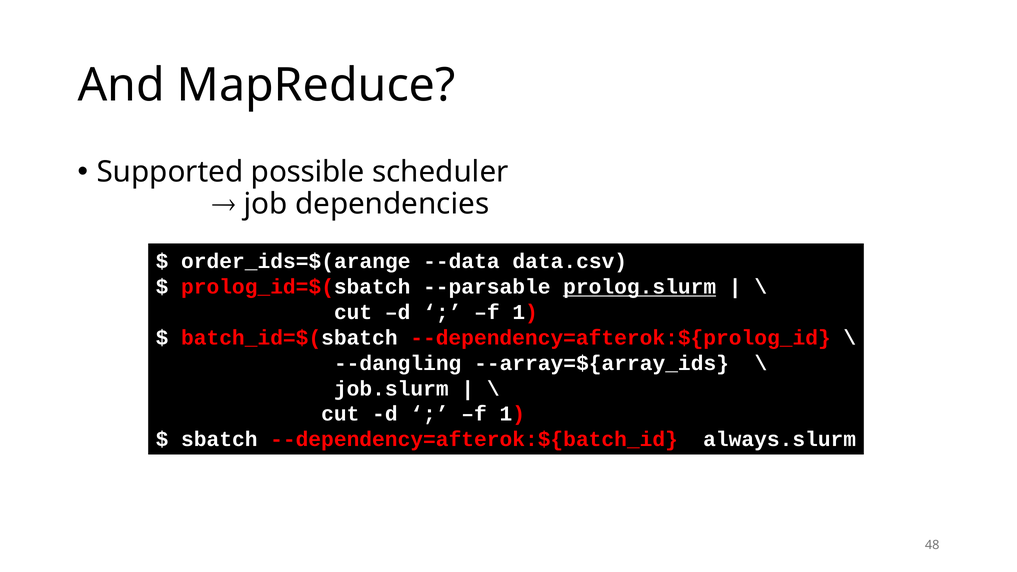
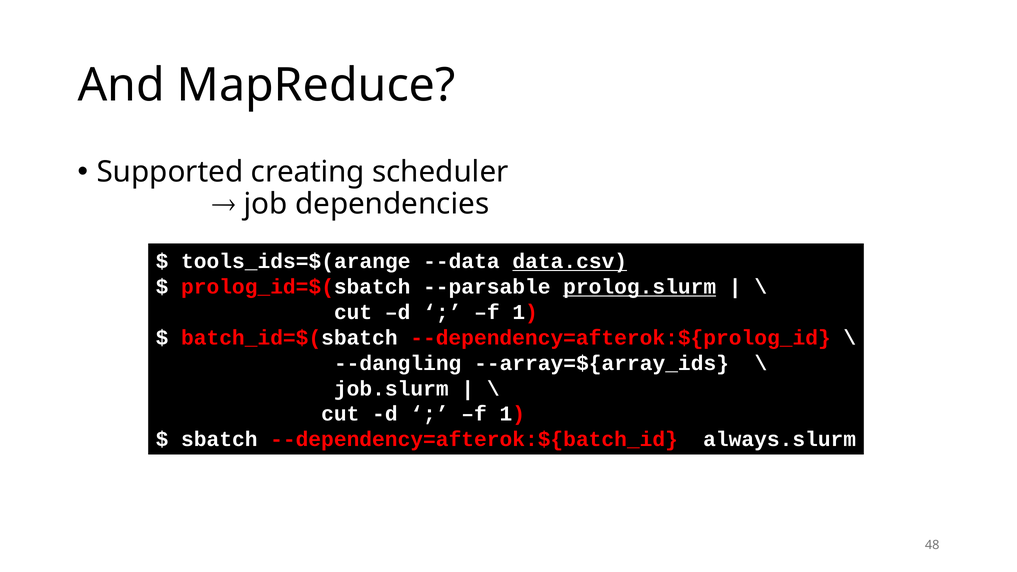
possible: possible -> creating (308, 172)
order_ids=$(arange: order_ids=$(arange -> tools_ids=$(arange (296, 261)
data.csv underline: none -> present (570, 261)
